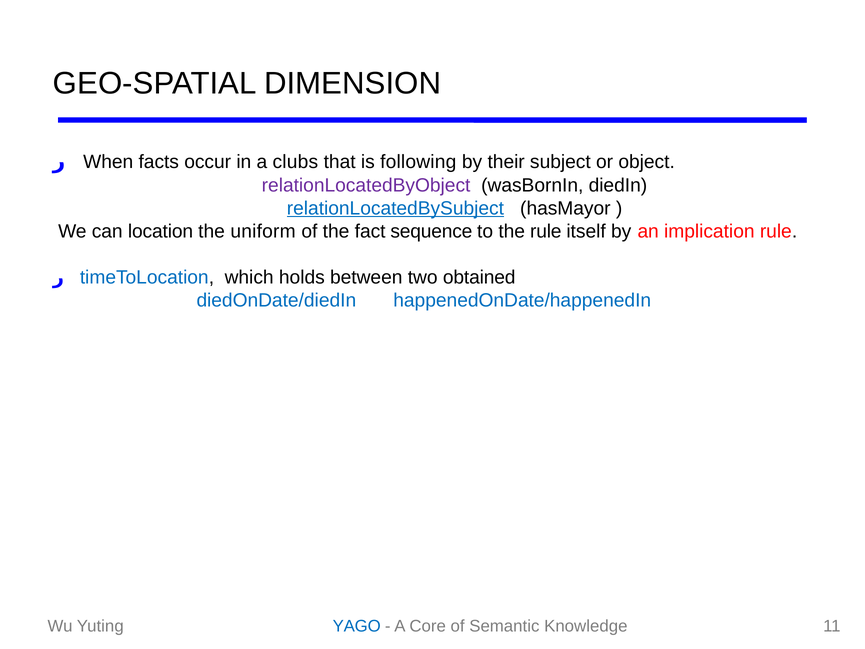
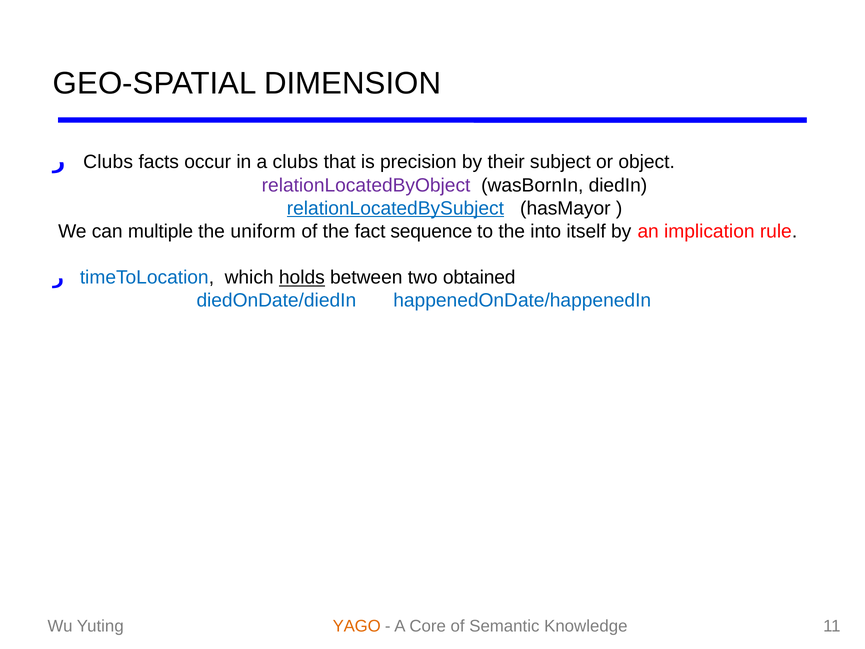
When: When -> Clubs (108, 162)
following: following -> precision (418, 162)
location: location -> multiple (161, 231)
the rule: rule -> into (546, 231)
holds underline: none -> present (302, 277)
YAGO colour: blue -> orange (357, 626)
